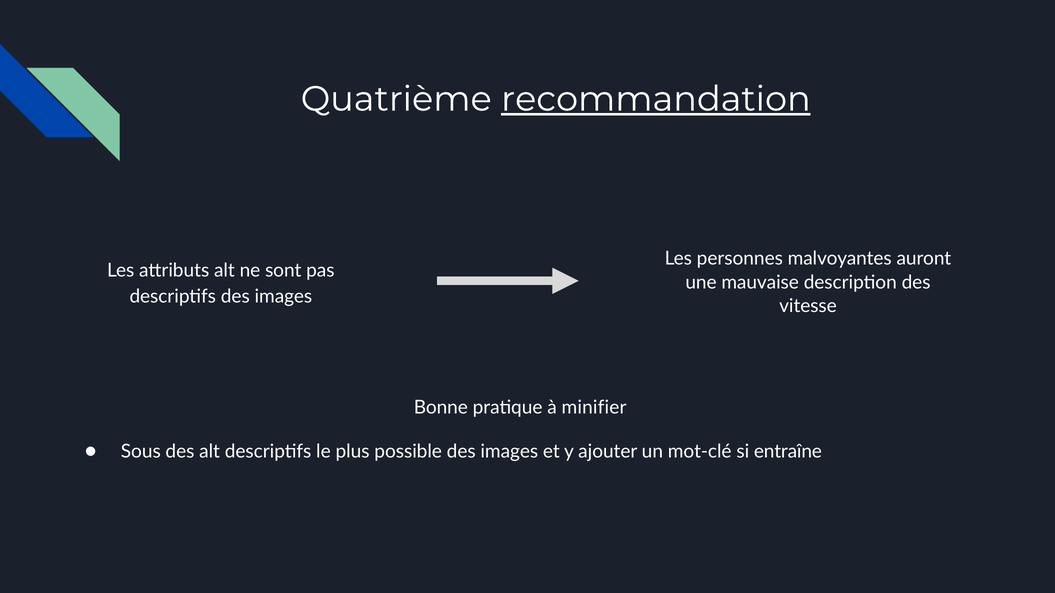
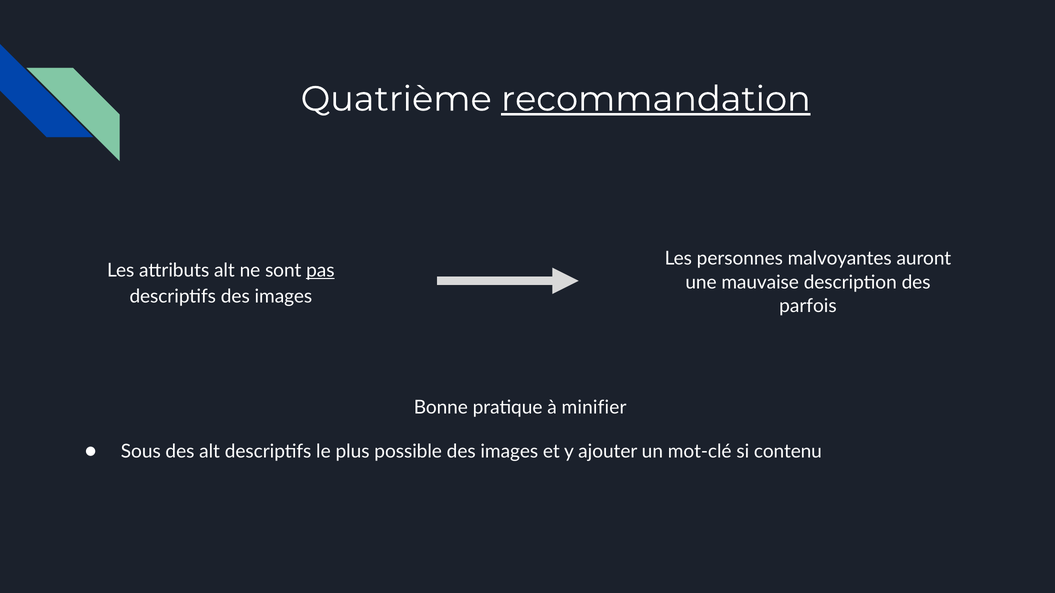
pas underline: none -> present (320, 271)
vitesse: vitesse -> parfois (808, 306)
entraîne: entraîne -> contenu (788, 452)
